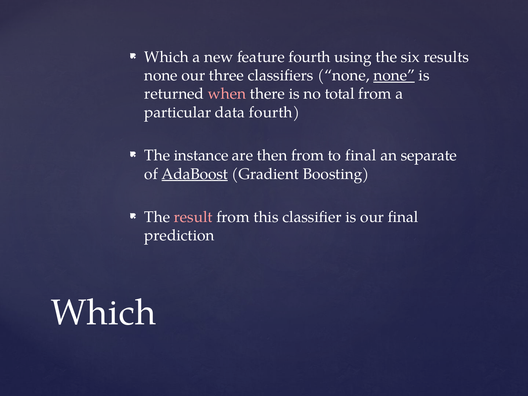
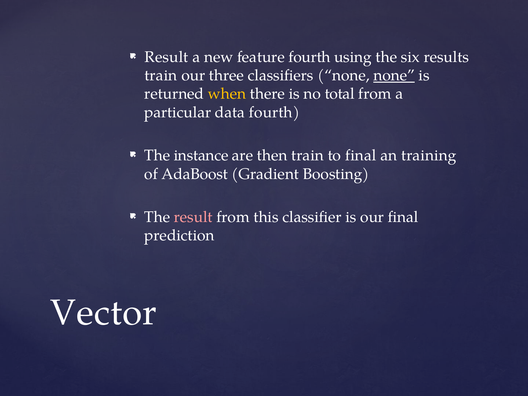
Which: Which -> Result (166, 57)
none: none -> train (161, 75)
when colour: pink -> yellow (227, 94)
then from: from -> train (308, 155)
separate: separate -> training (429, 155)
AdaBoost underline: present -> none (195, 174)
Which: Which -> Vector (103, 313)
